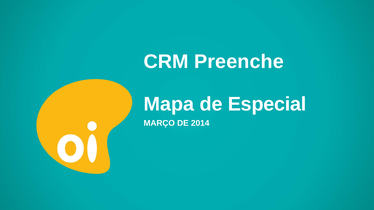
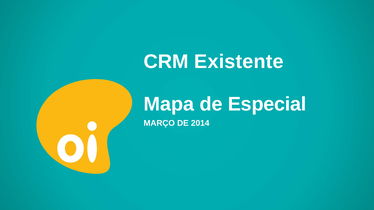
Preenche: Preenche -> Existente (239, 62)
